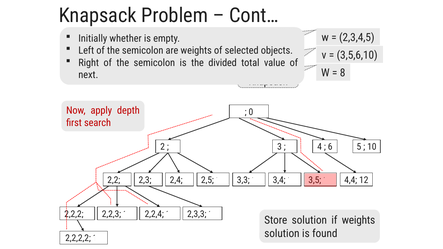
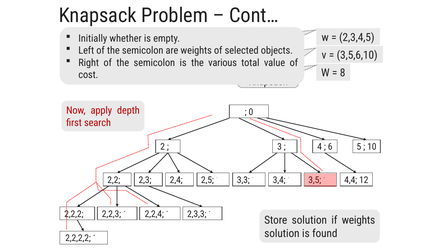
divided: divided -> various (223, 63)
next: next -> cost (88, 75)
